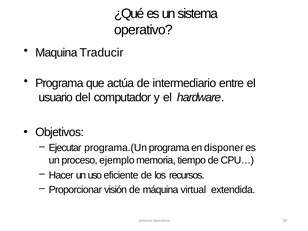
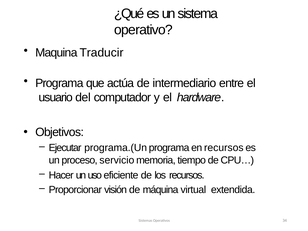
en disponer: disponer -> recursos (224, 148)
ejemplo: ejemplo -> servicio (117, 160)
